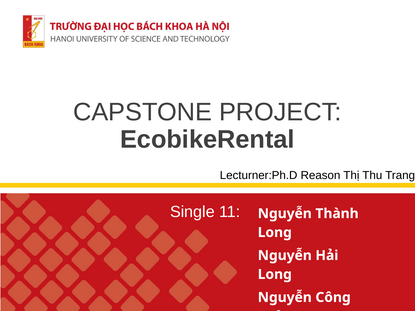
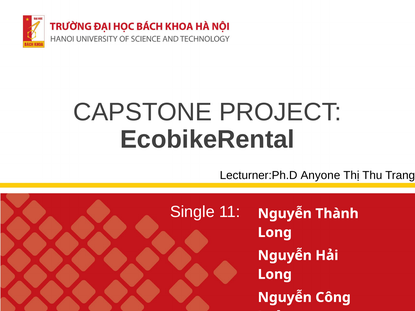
Reason: Reason -> Anyone (320, 175)
